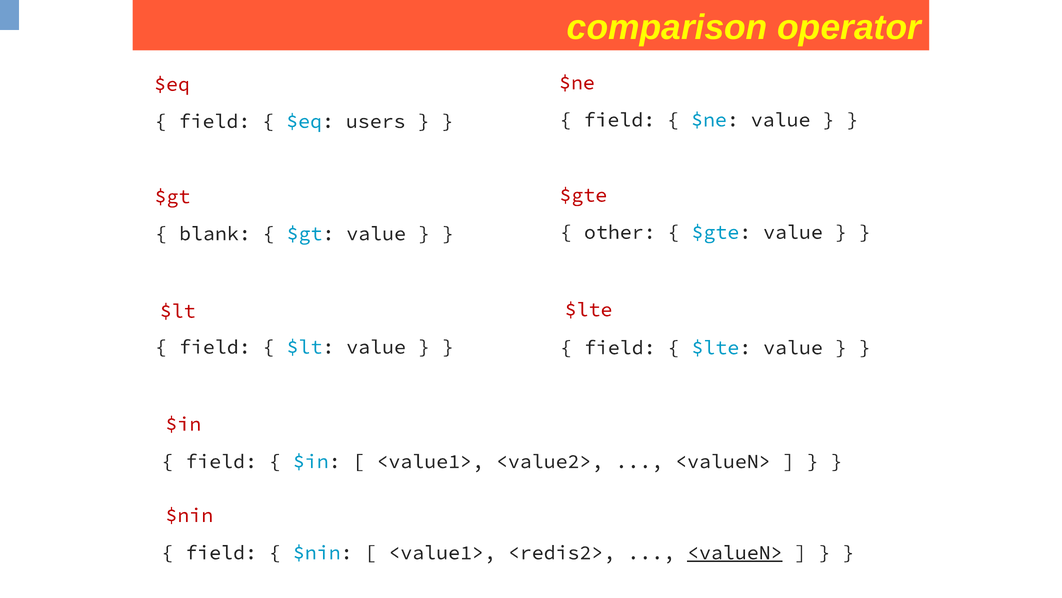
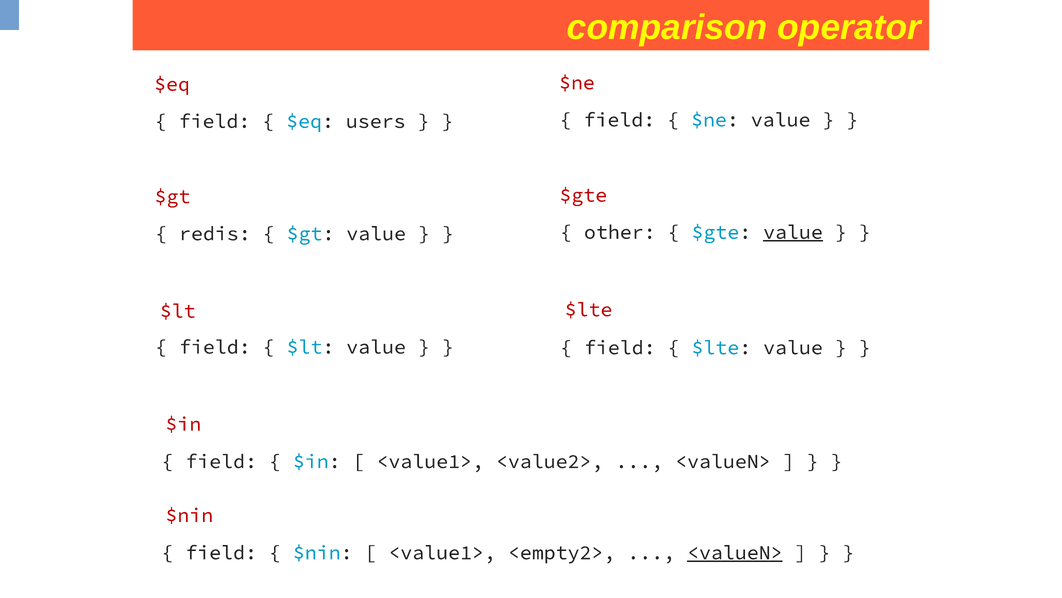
value underline: none -> present (793, 232)
blank: blank -> redis (215, 233)
<redis2>: <redis2> -> <empty2> (562, 552)
